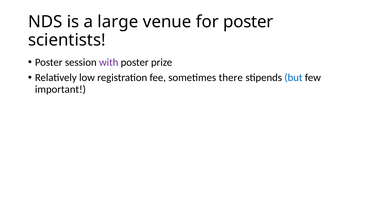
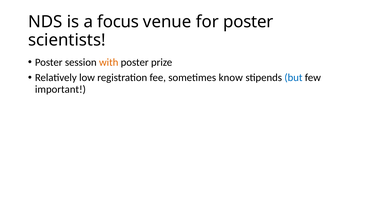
large: large -> focus (118, 22)
with colour: purple -> orange (109, 62)
there: there -> know (231, 78)
